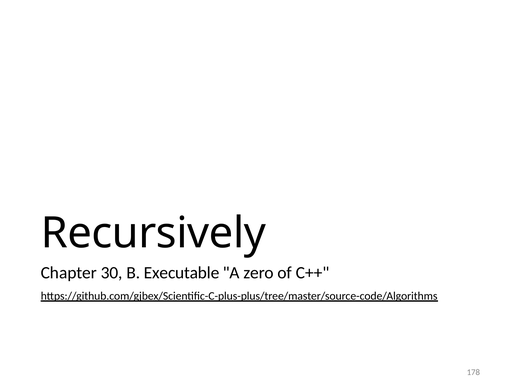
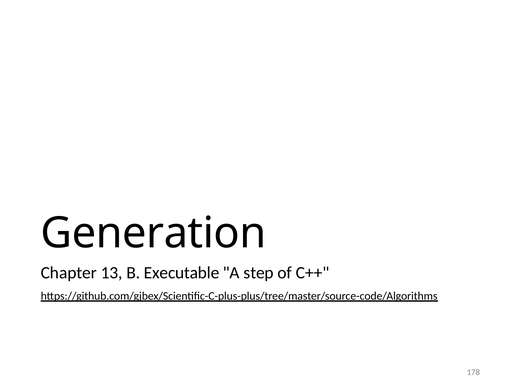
Recursively: Recursively -> Generation (153, 234)
30: 30 -> 13 (112, 273)
zero: zero -> step (259, 273)
